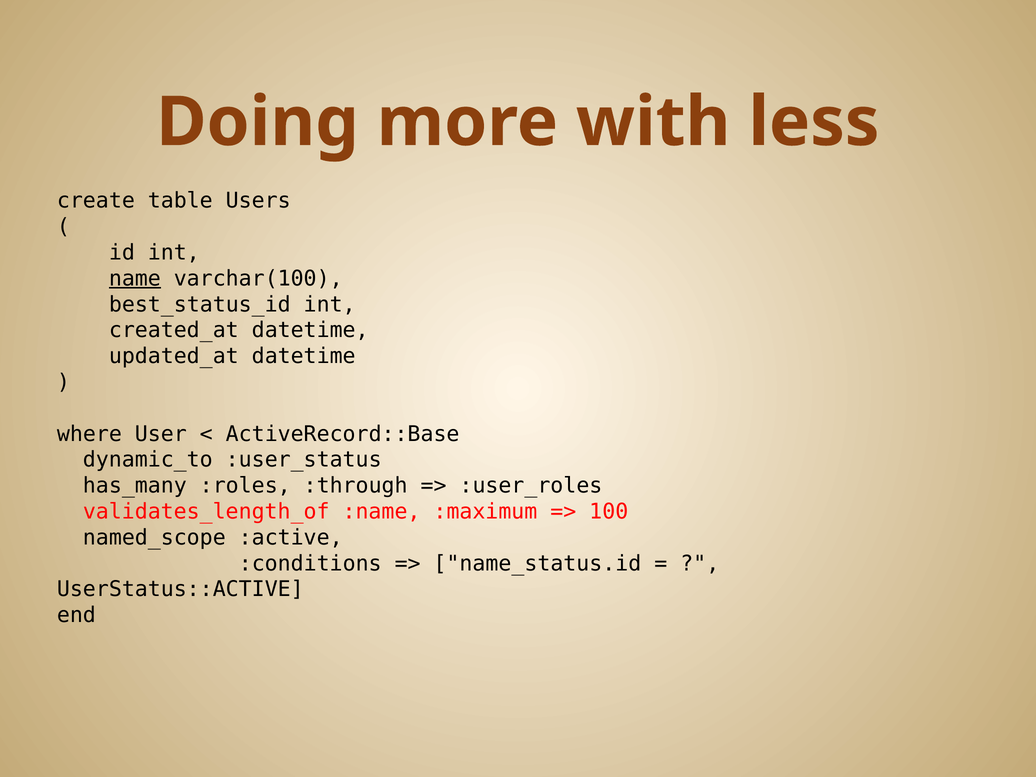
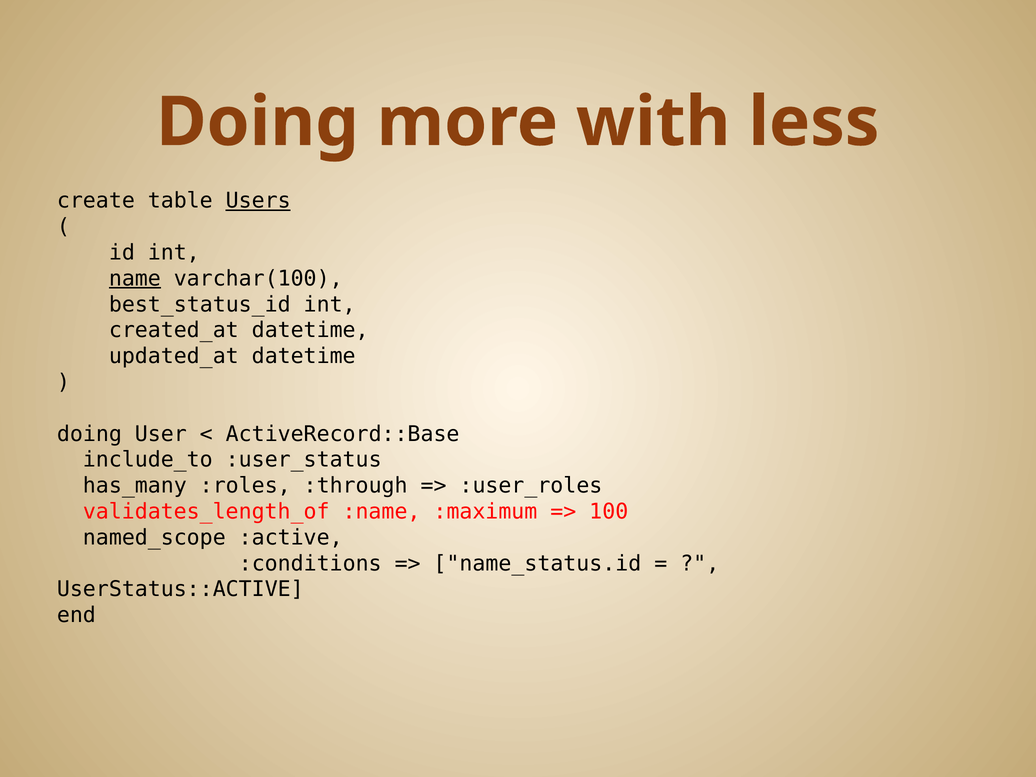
Users underline: none -> present (258, 201)
where: where -> doing (89, 434)
dynamic_to: dynamic_to -> include_to (148, 460)
